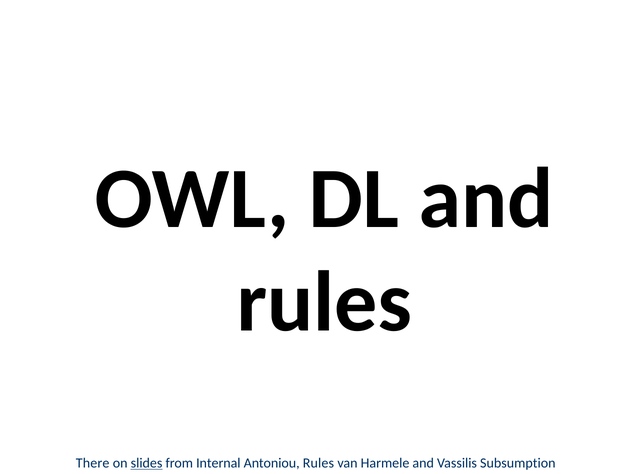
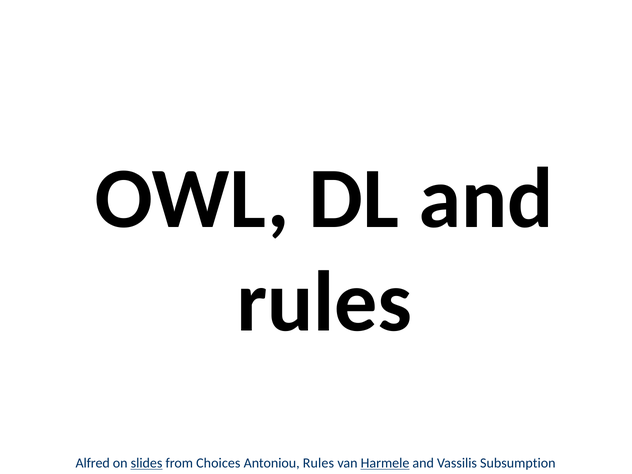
There: There -> Alfred (93, 463)
Internal: Internal -> Choices (218, 463)
Harmele underline: none -> present (385, 463)
